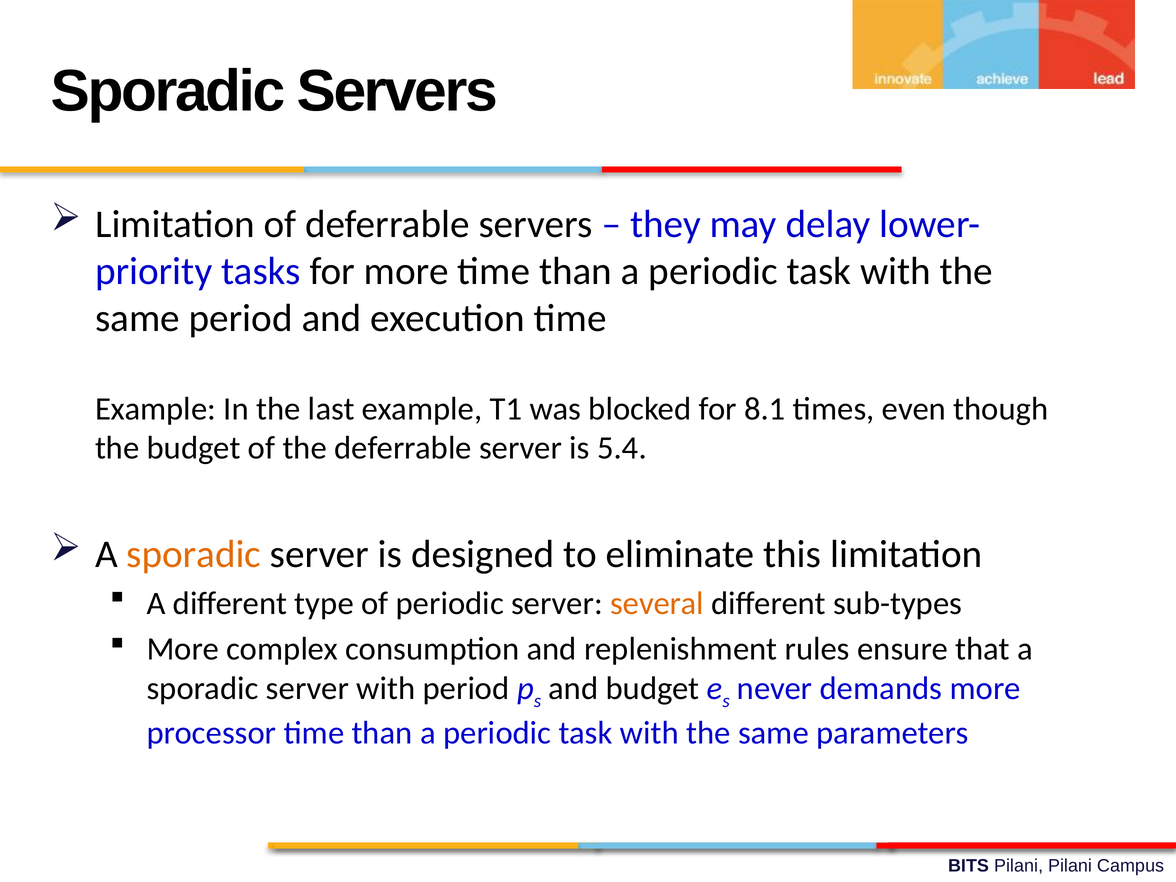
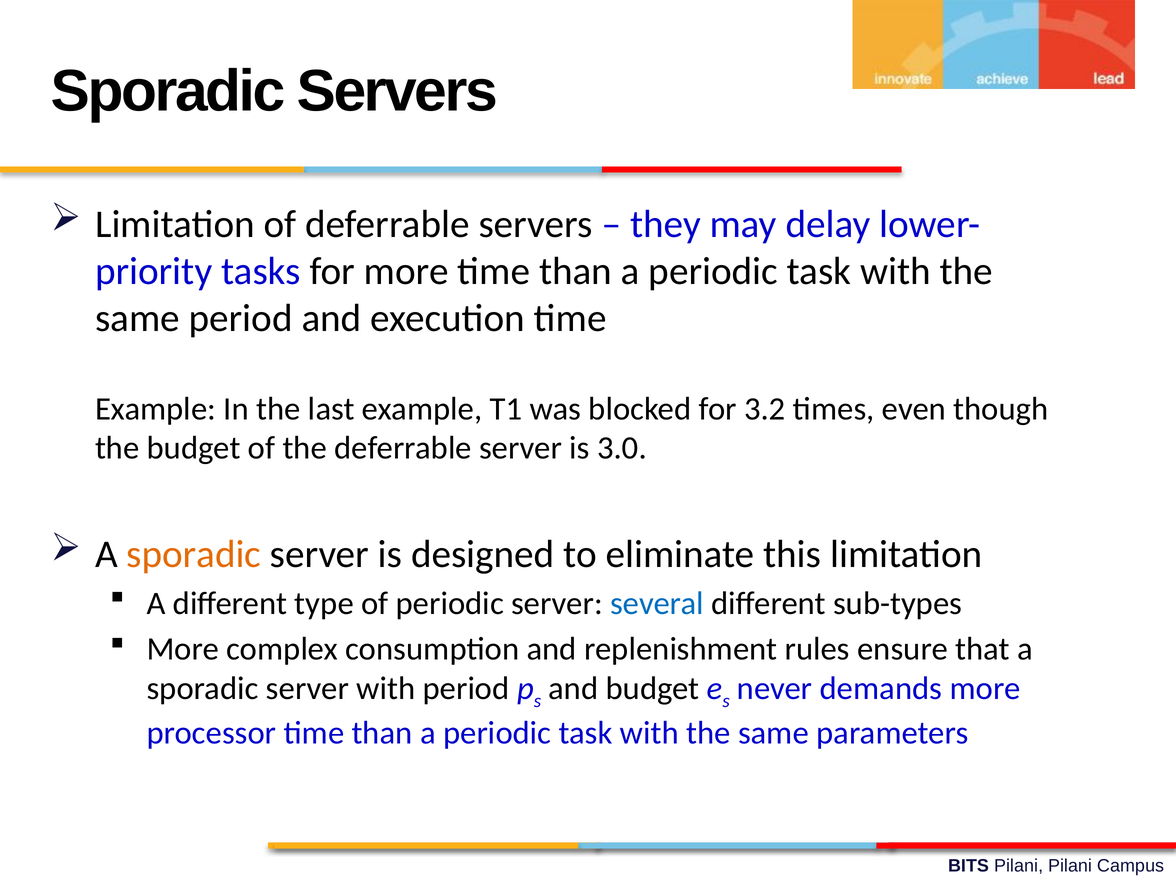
8.1: 8.1 -> 3.2 (765, 409)
5.4: 5.4 -> 3.0 (622, 448)
several colour: orange -> blue (657, 603)
